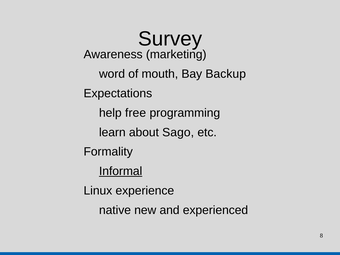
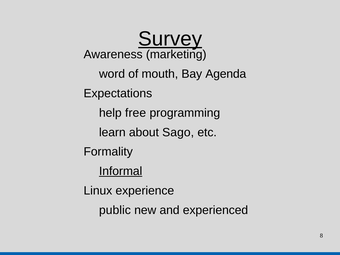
Survey underline: none -> present (170, 39)
Backup: Backup -> Agenda (226, 74)
native: native -> public (115, 210)
